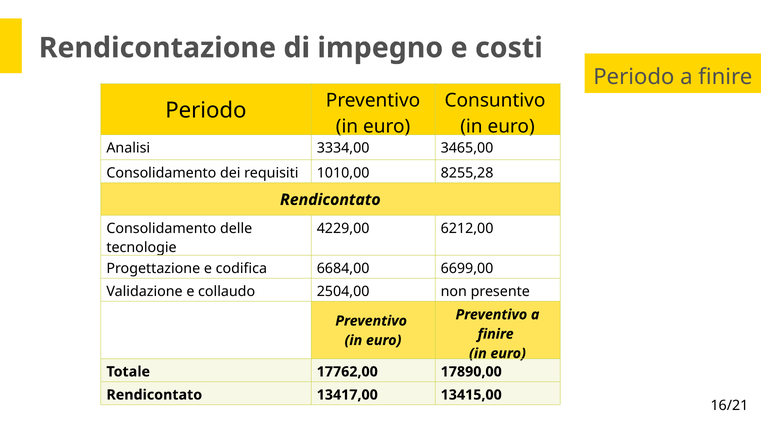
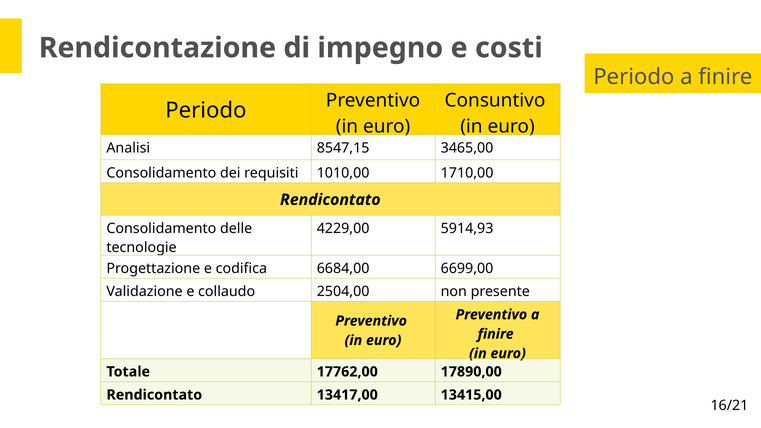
3334,00: 3334,00 -> 8547,15 (343, 148)
8255,28: 8255,28 -> 1710,00 (467, 173)
6212,00: 6212,00 -> 5914,93 (467, 228)
